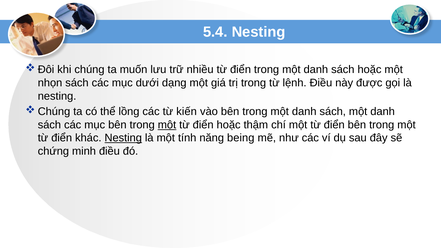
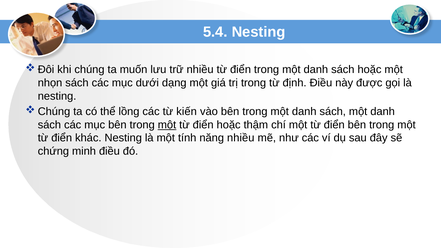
lệnh: lệnh -> định (295, 83)
Nesting underline: present -> none (123, 138)
năng being: being -> nhiều (241, 138)
